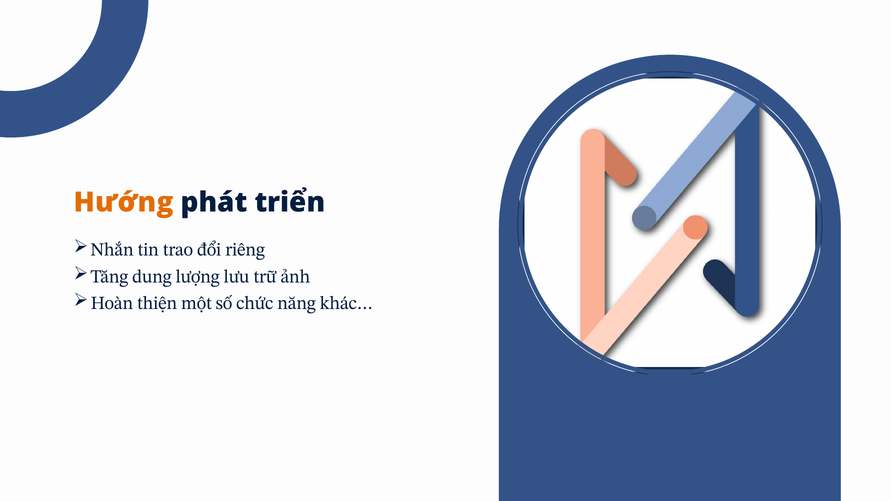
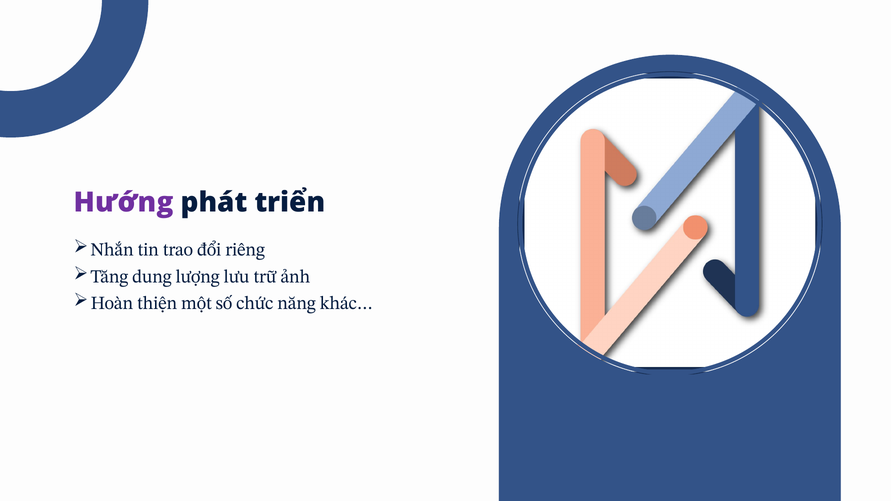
Hướng colour: orange -> purple (124, 203)
